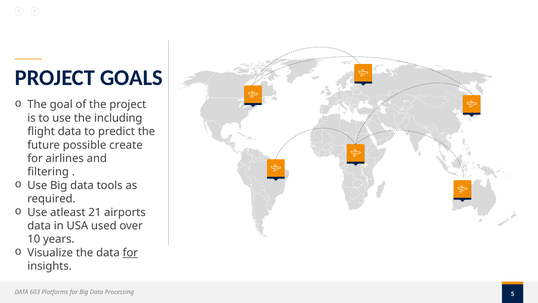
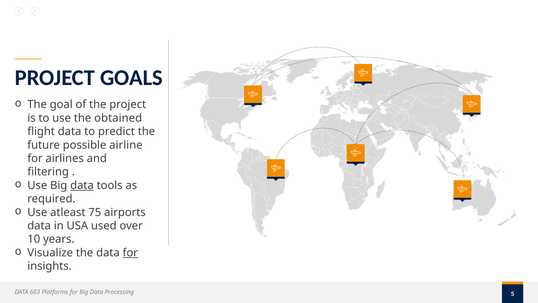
including: including -> obtained (118, 118)
create: create -> airline (126, 145)
data underline: none -> present (82, 185)
21: 21 -> 75 (95, 212)
